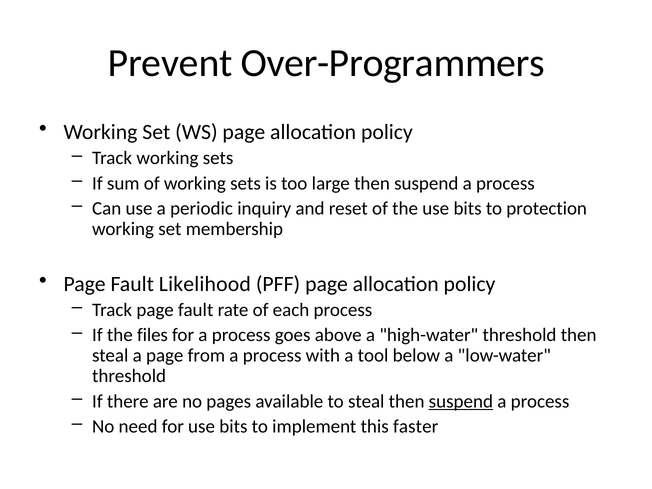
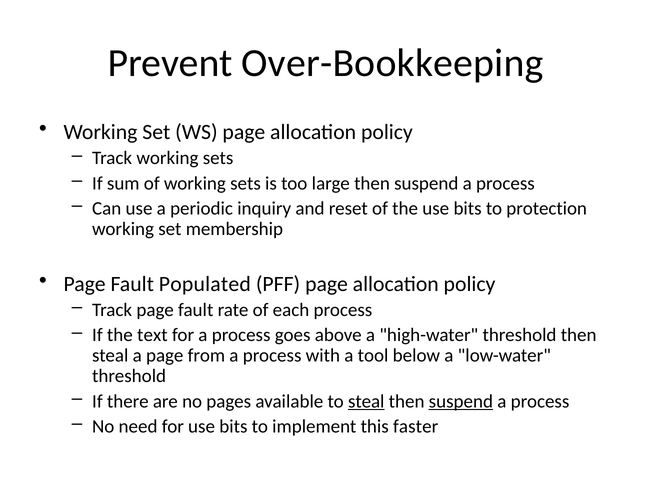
Over-Programmers: Over-Programmers -> Over-Bookkeeping (392, 63)
Likelihood: Likelihood -> Populated (205, 284)
files: files -> text (152, 335)
steal underline: none -> present (366, 401)
